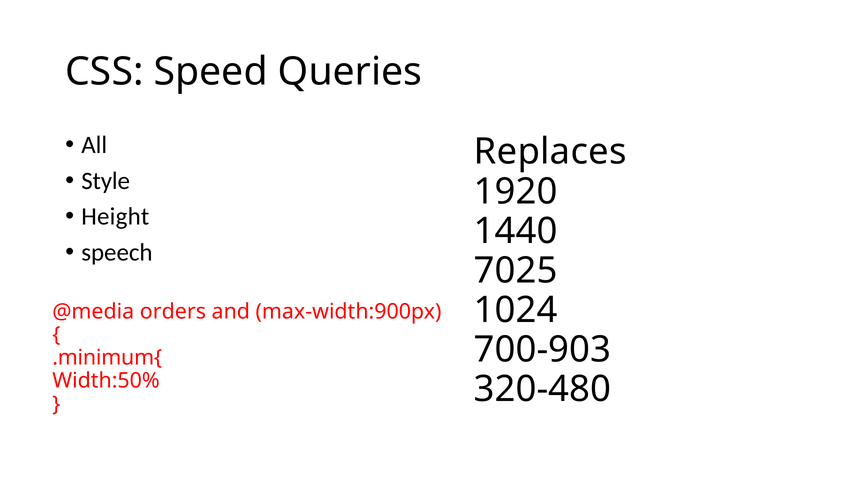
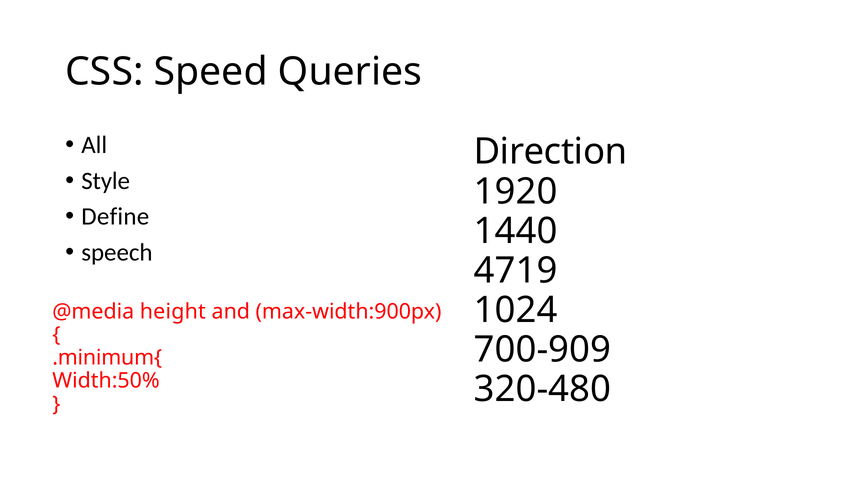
Replaces: Replaces -> Direction (551, 152)
Height: Height -> Define (115, 217)
7025: 7025 -> 4719 (516, 270)
orders: orders -> height (173, 311)
700-903: 700-903 -> 700-909 (542, 349)
